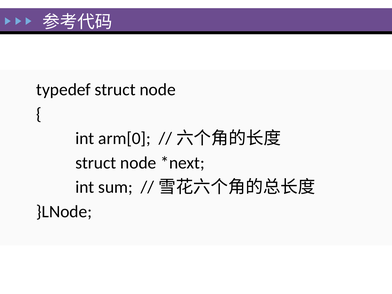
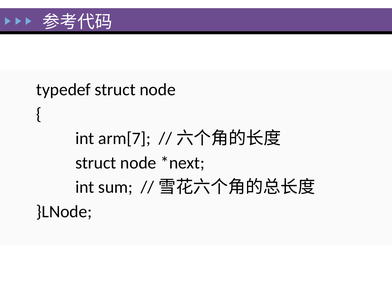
arm[0: arm[0 -> arm[7 (124, 138)
